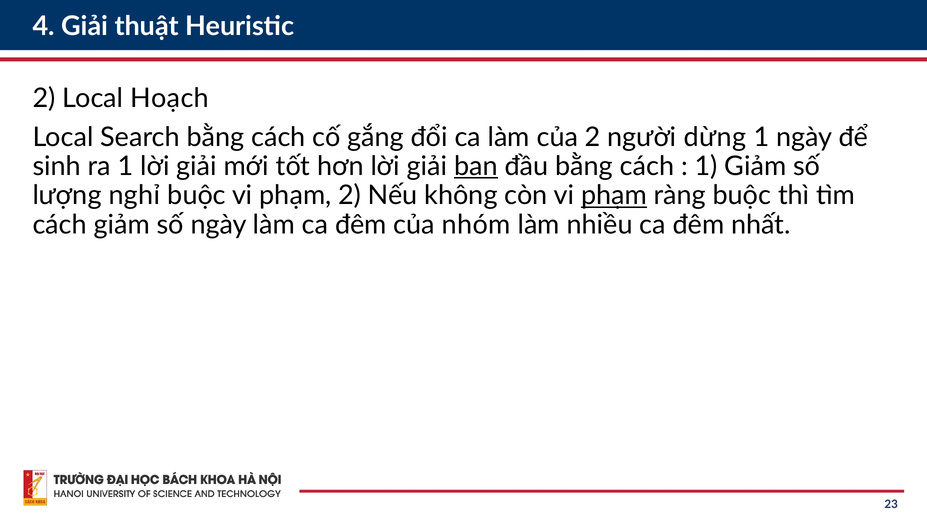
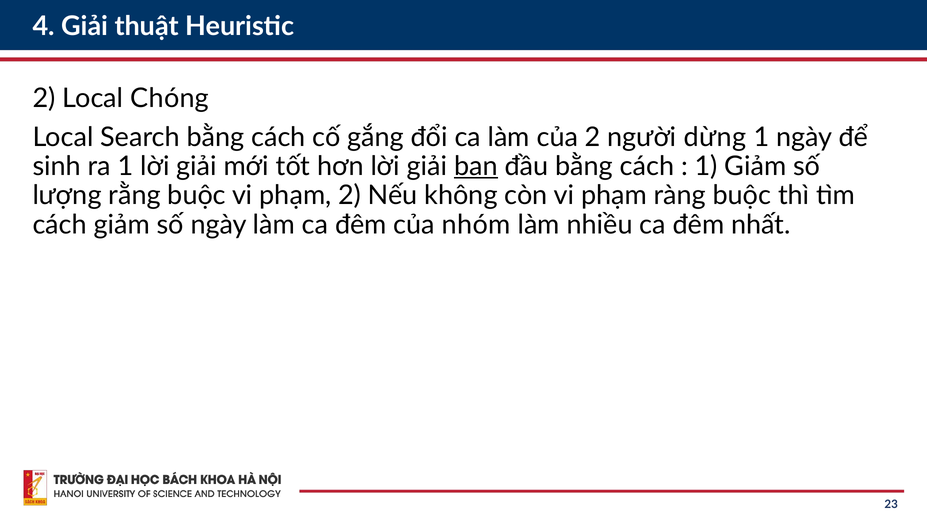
Hoạch: Hoạch -> Chóng (170, 98)
nghỉ: nghỉ -> rằng (135, 196)
phạm underline: present -> none (614, 196)
